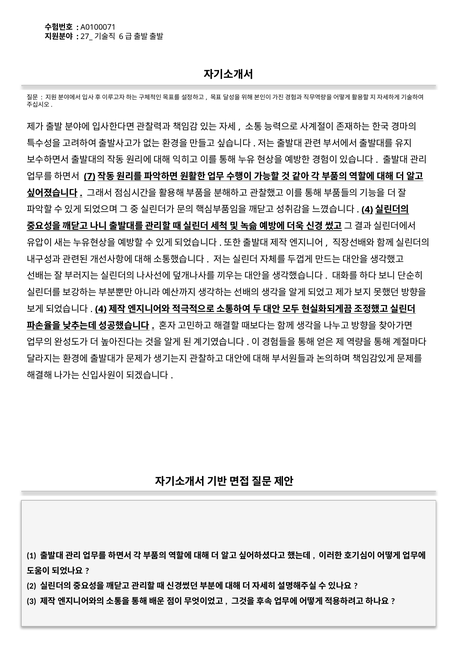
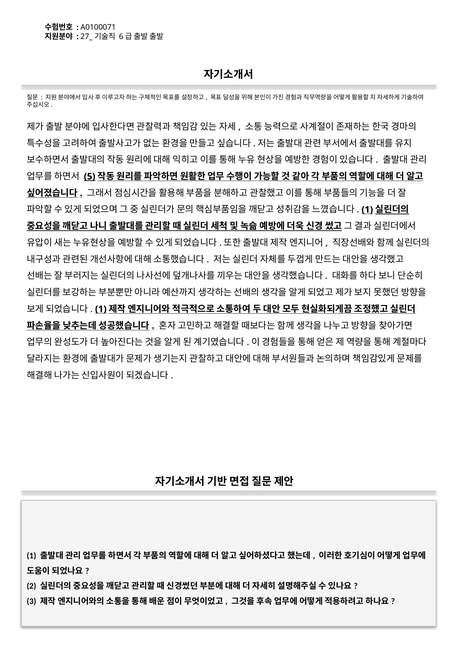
7: 7 -> 5 (90, 177)
4: 4 -> 1 (367, 210)
4: 4 -> 1 (101, 309)
